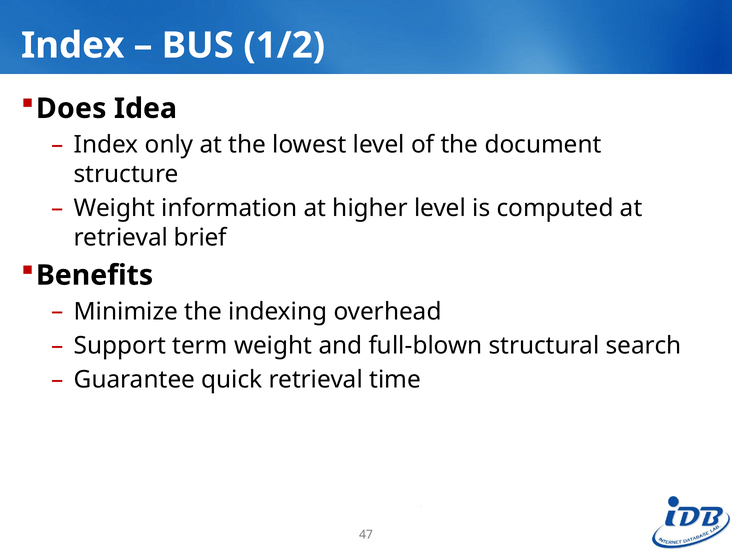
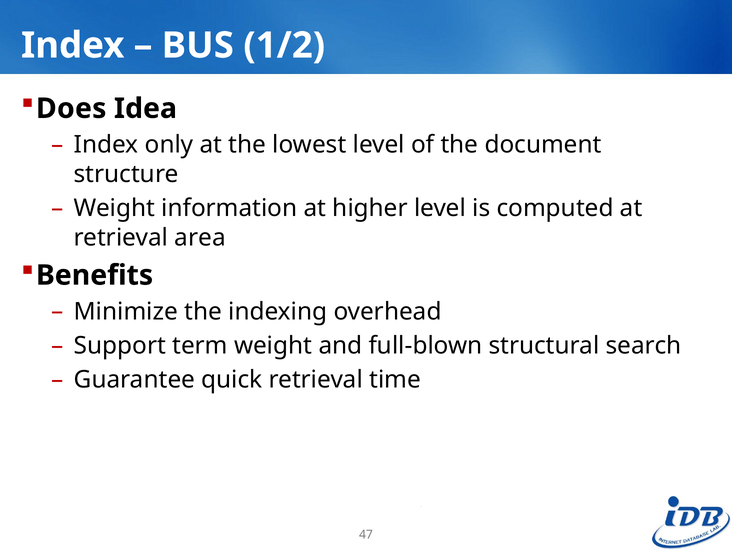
brief: brief -> area (200, 238)
